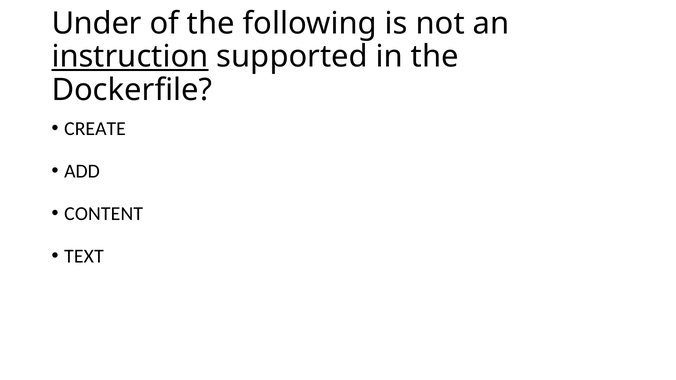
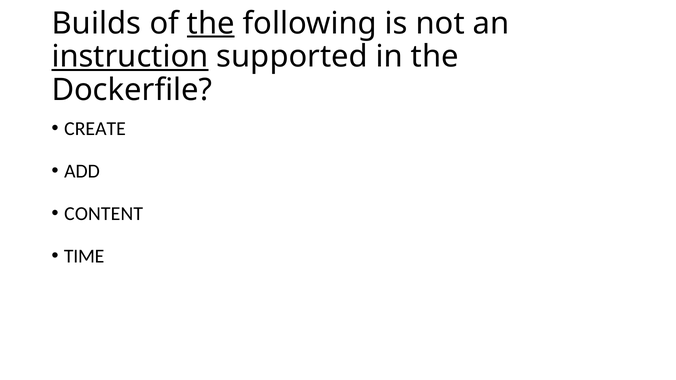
Under: Under -> Builds (96, 23)
the underline: none -> present (211, 23)
TEXT: TEXT -> TIME (84, 256)
